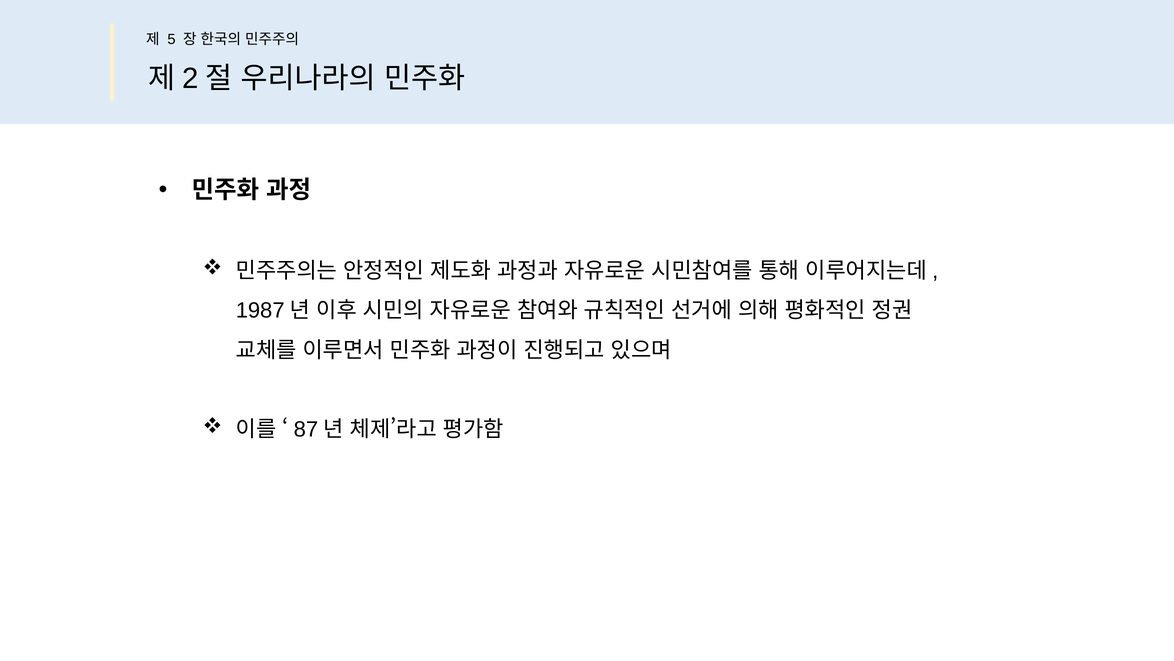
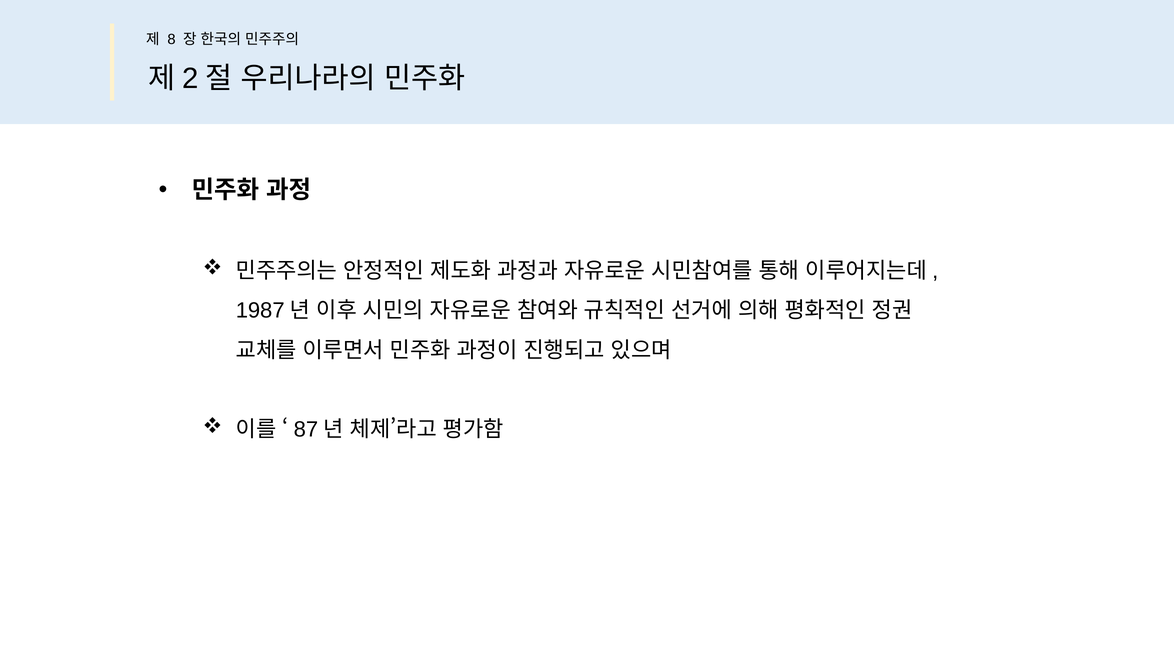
5: 5 -> 8 (171, 39)
